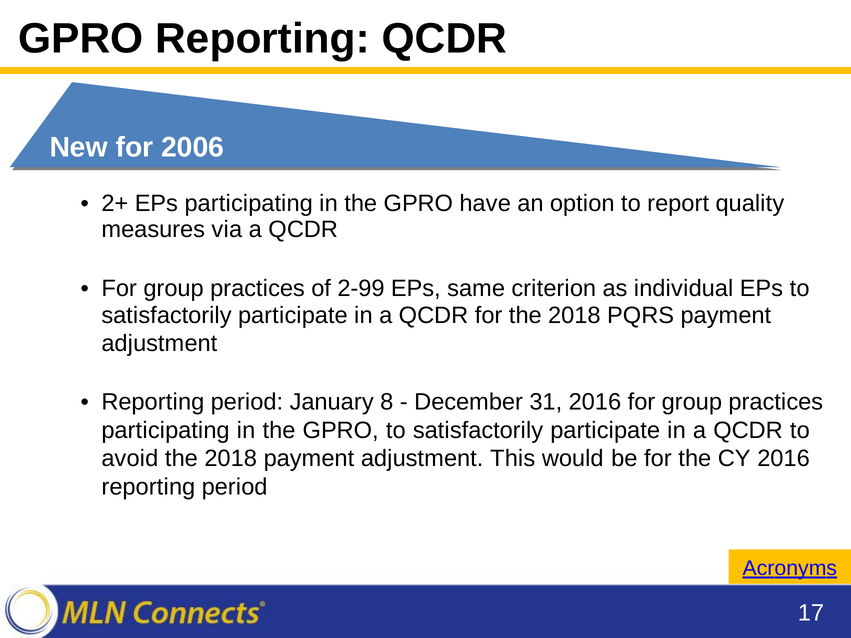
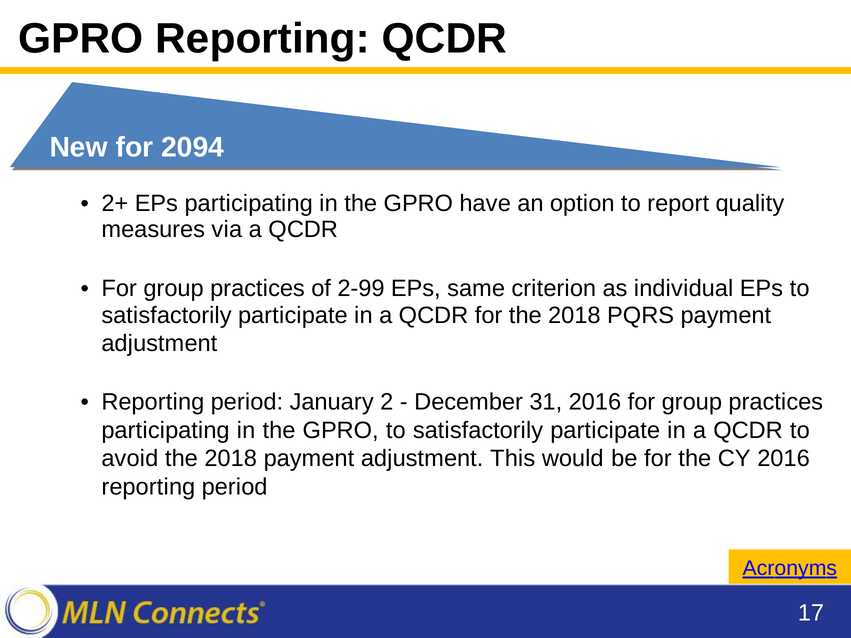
2006: 2006 -> 2094 (193, 148)
8: 8 -> 2 (387, 402)
